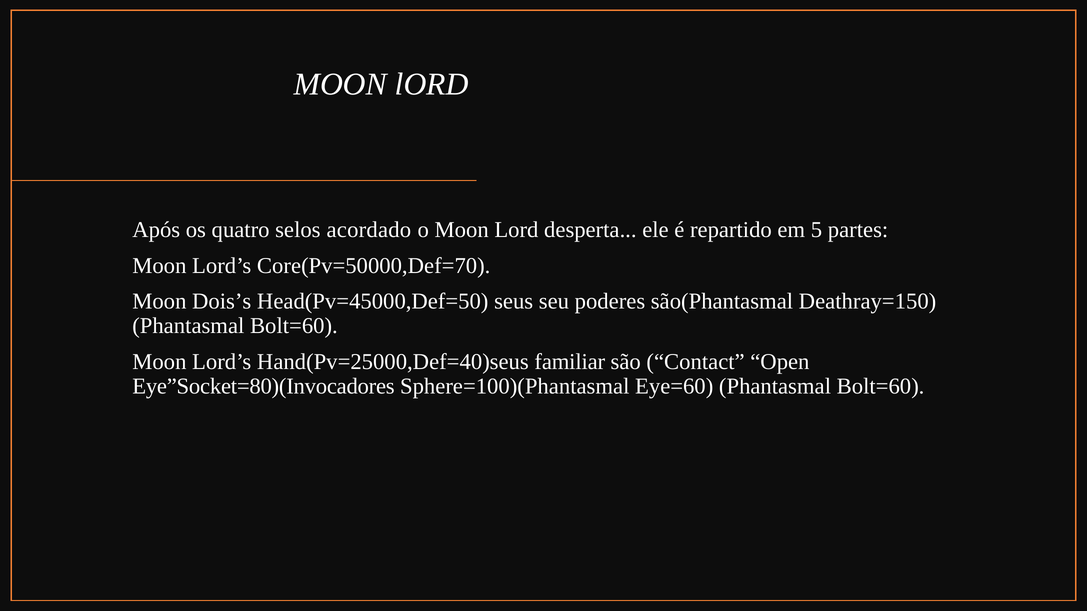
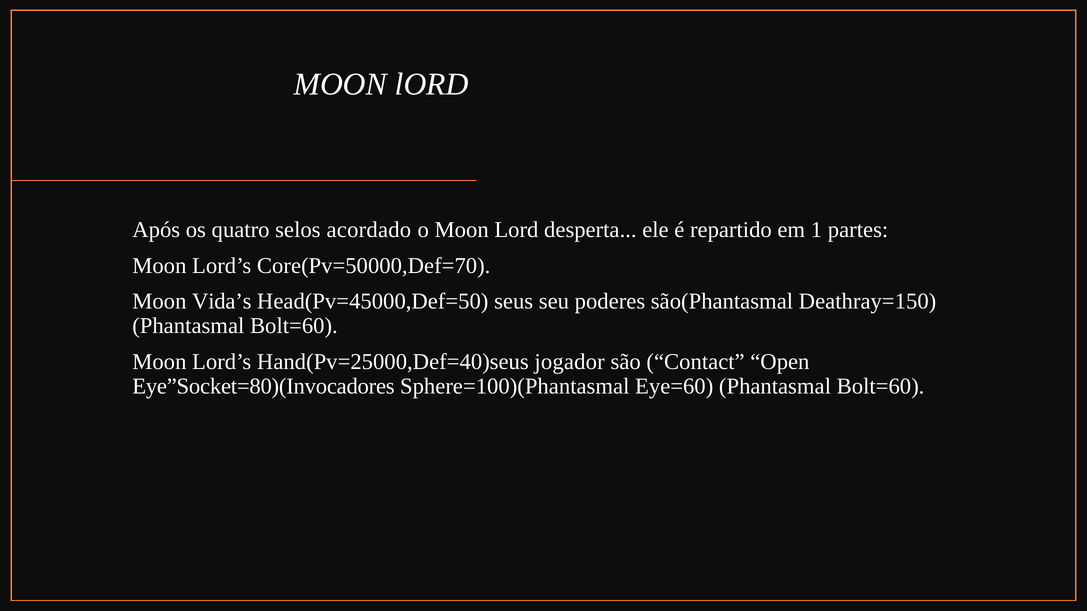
5: 5 -> 1 (816, 230)
Dois’s: Dois’s -> Vida’s (222, 302)
familiar: familiar -> jogador (570, 362)
